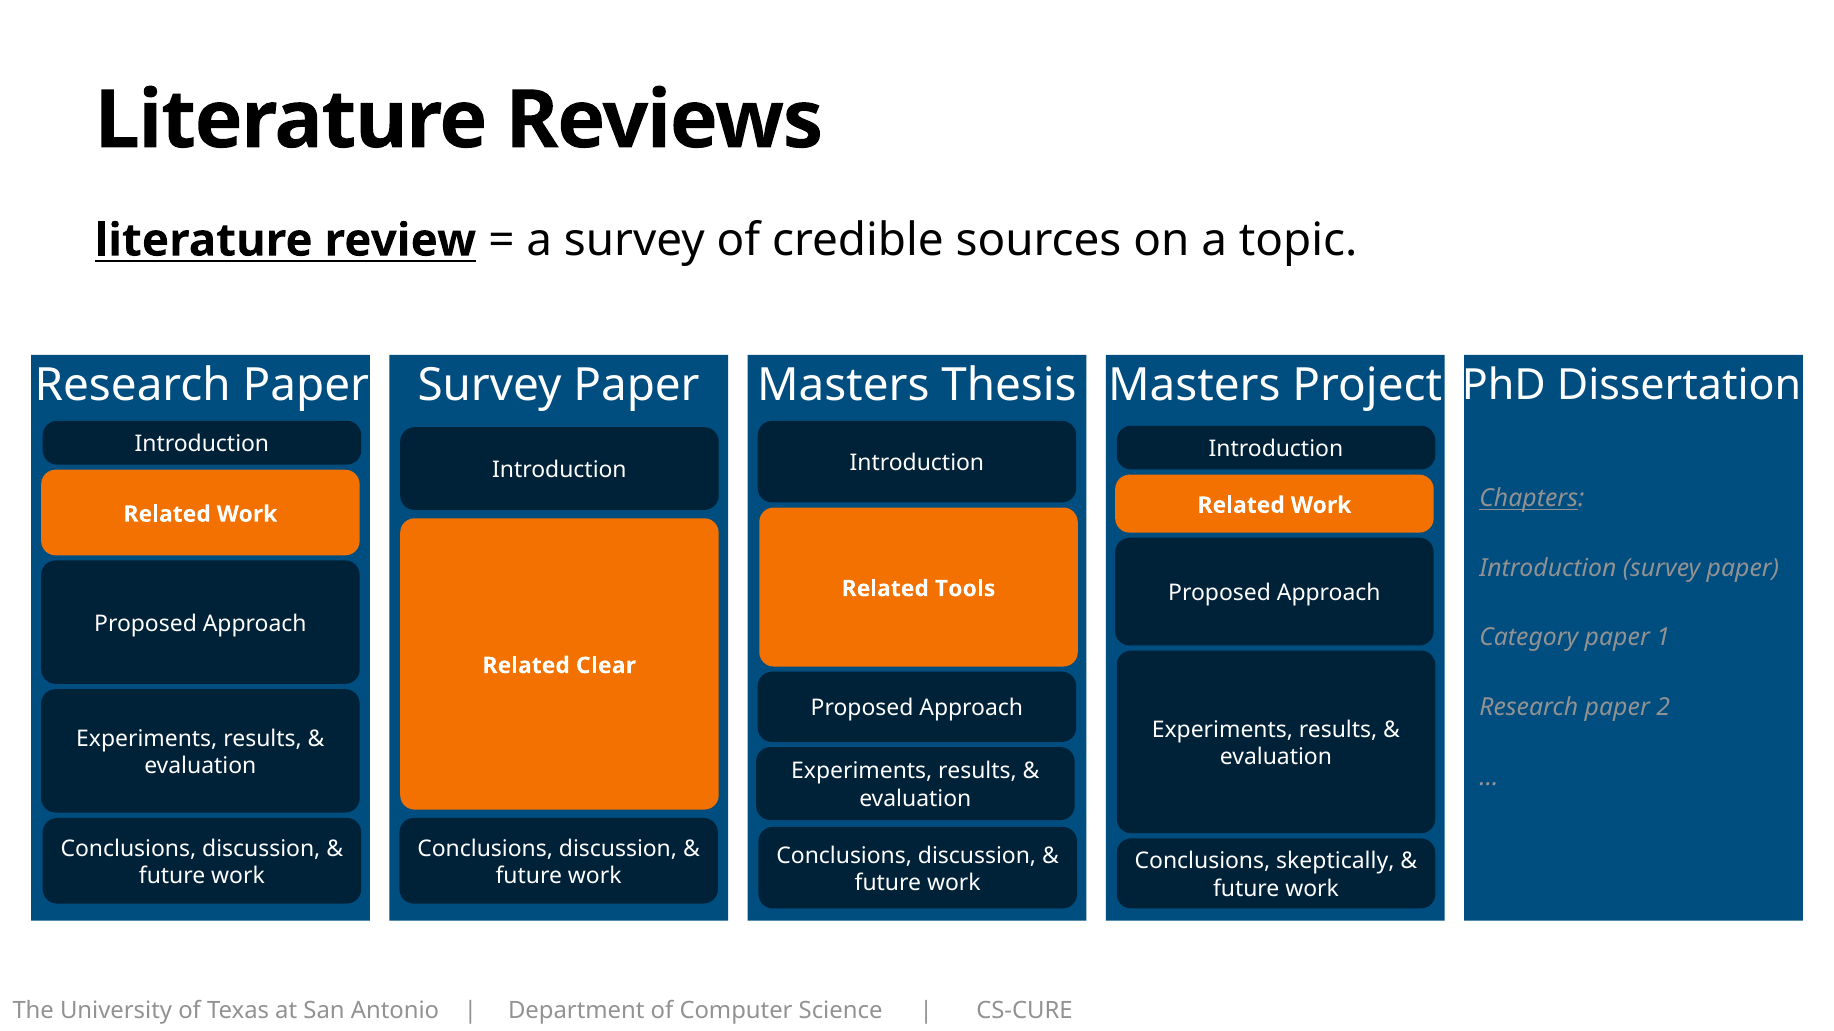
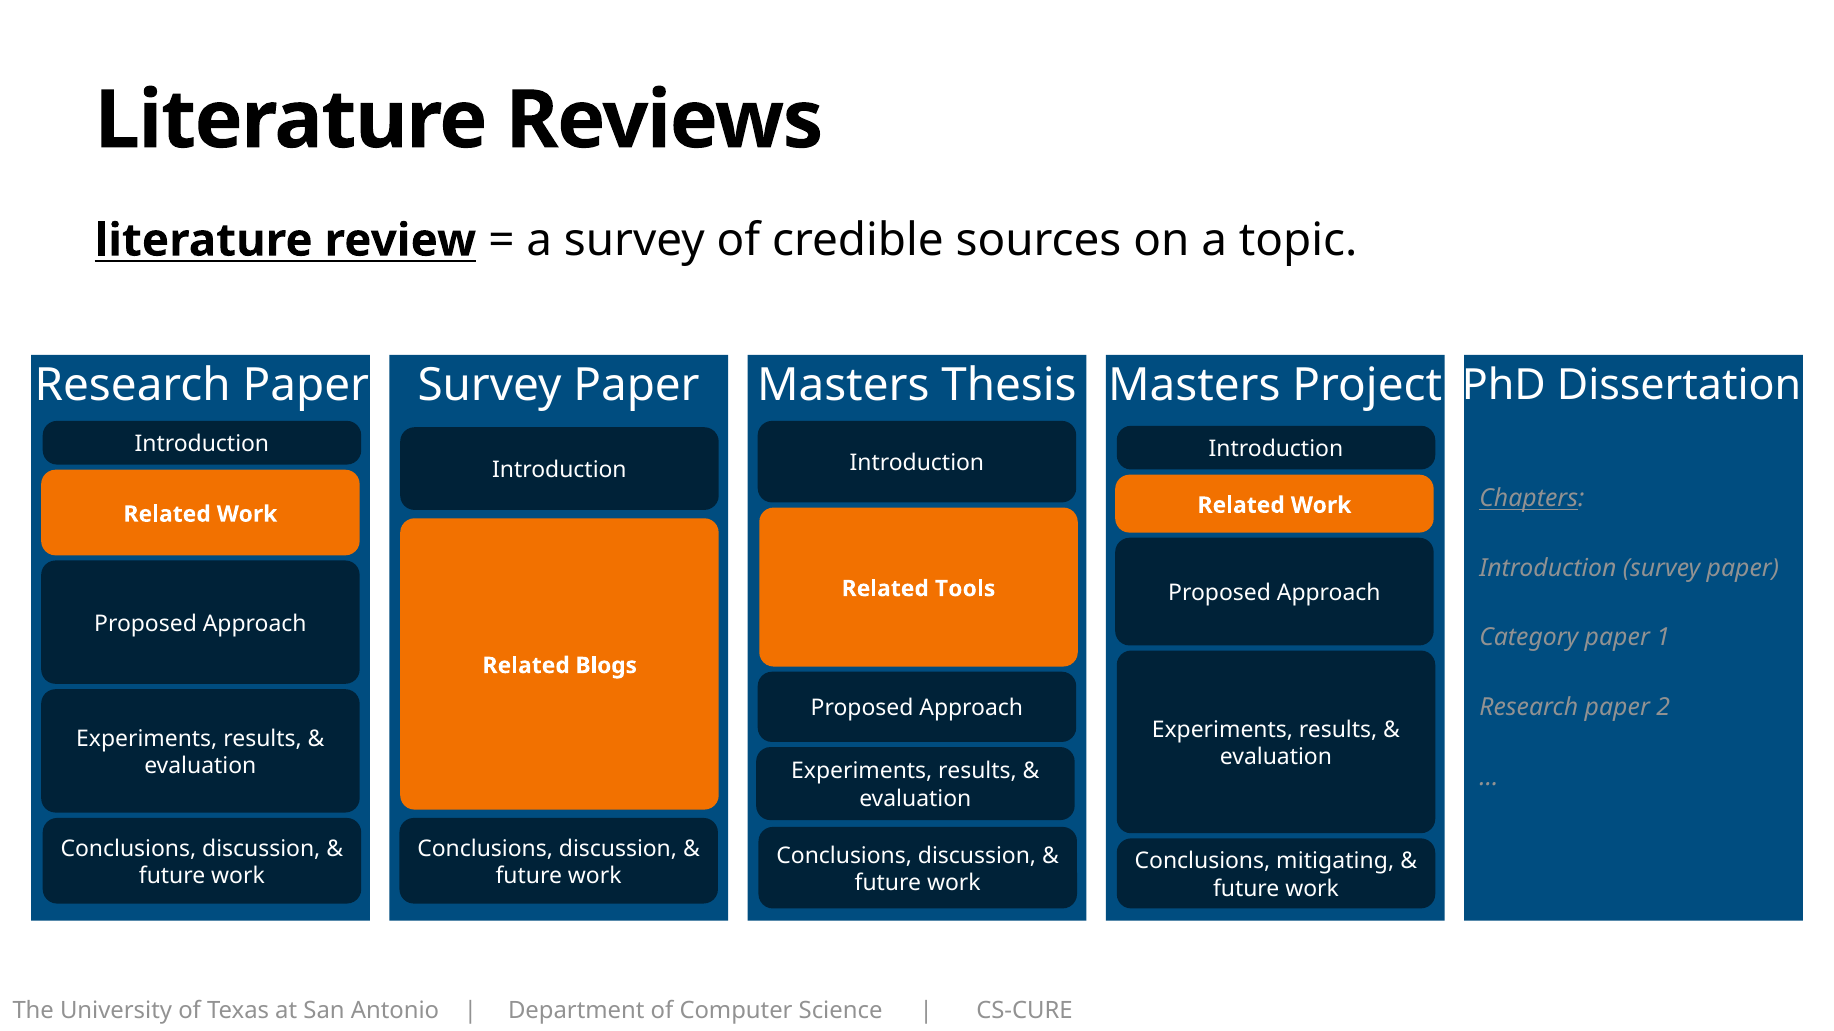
Clear: Clear -> Blogs (606, 666)
skeptically: skeptically -> mitigating (1335, 862)
